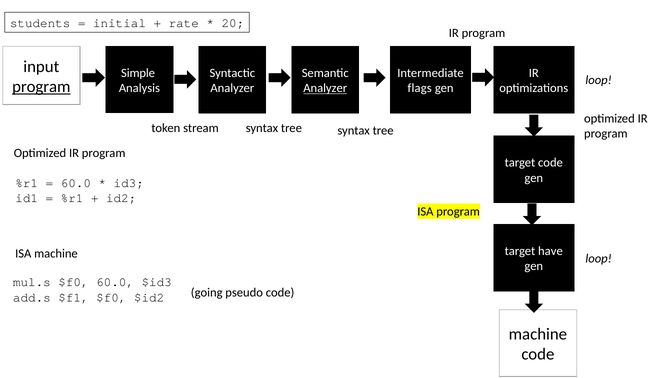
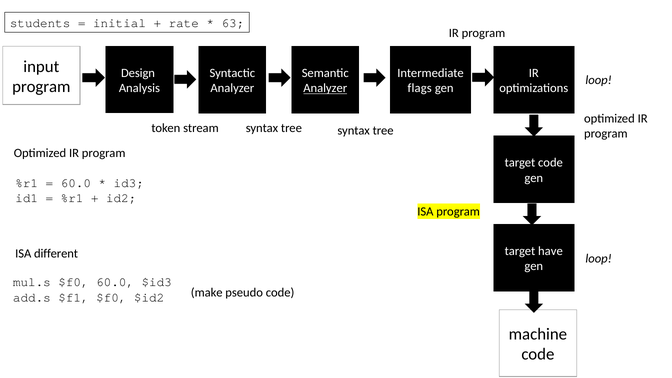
20: 20 -> 63 (233, 23)
Simple: Simple -> Design (138, 73)
program underline: present -> none (41, 87)
ISA machine: machine -> different (56, 254)
going: going -> make (207, 292)
